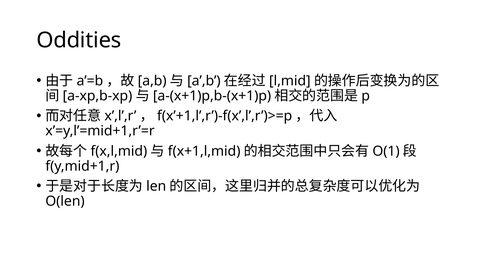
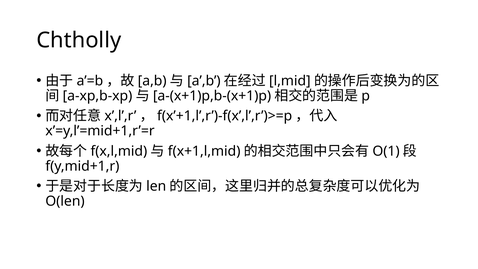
Oddities: Oddities -> Chtholly (79, 40)
